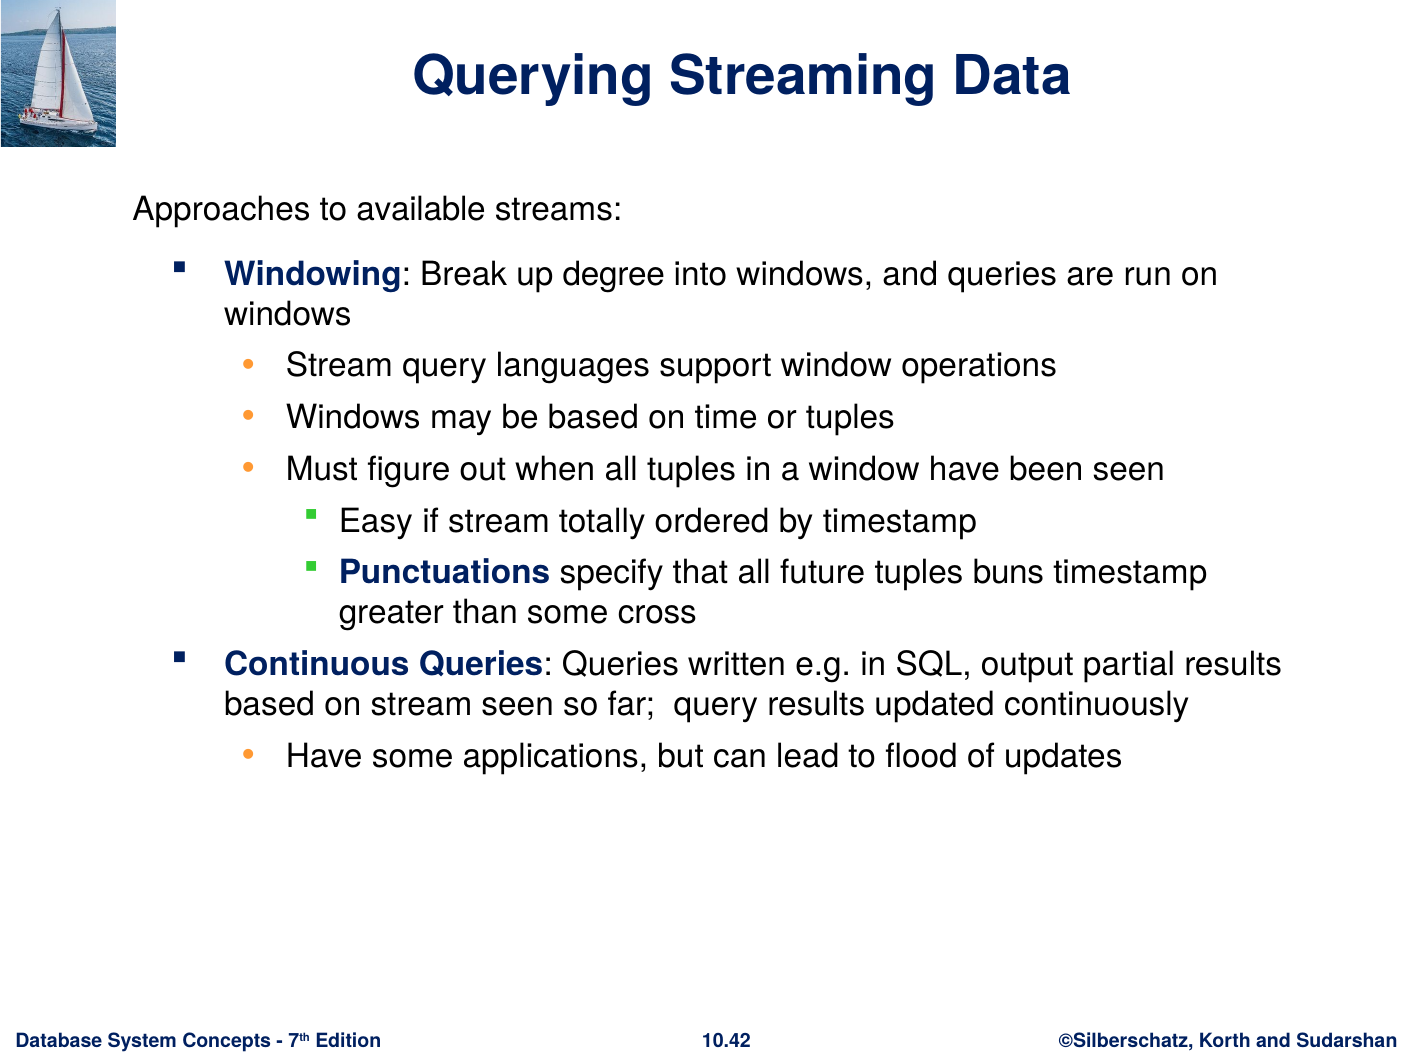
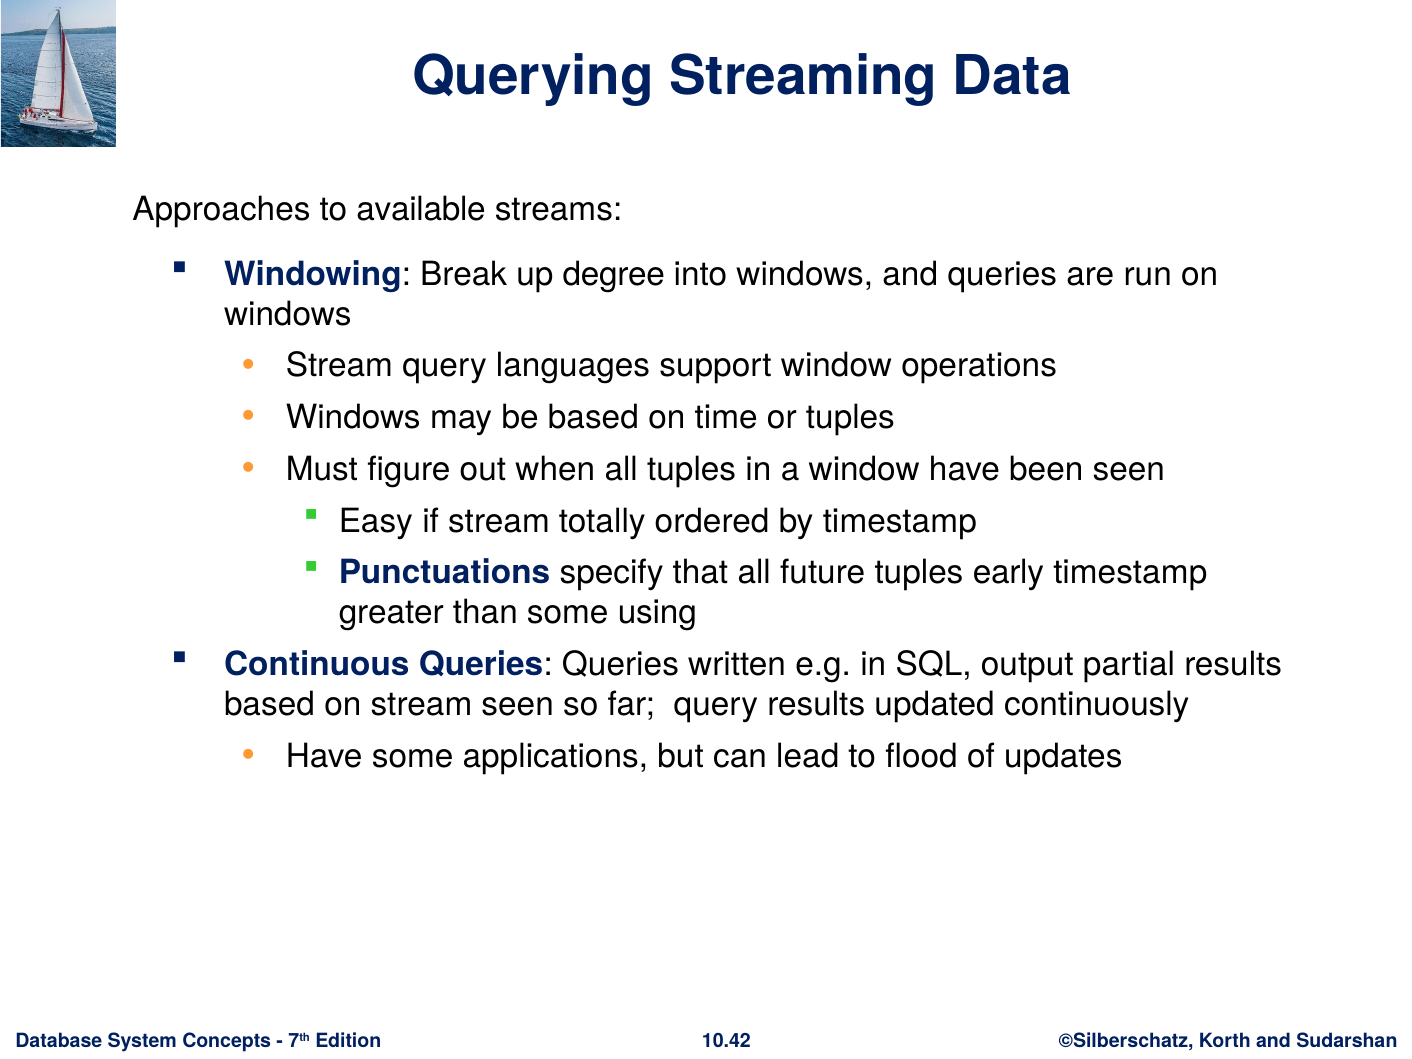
buns: buns -> early (1008, 573)
cross: cross -> using (657, 613)
